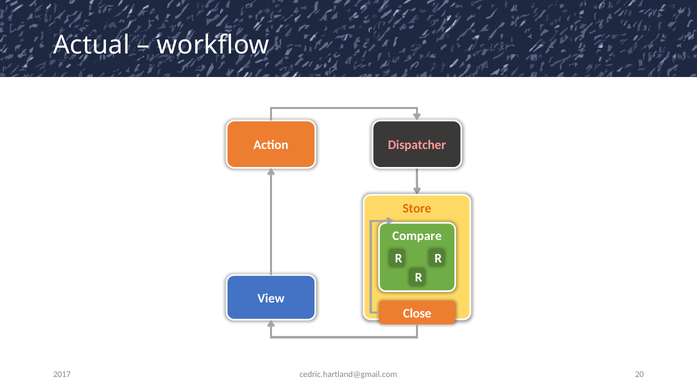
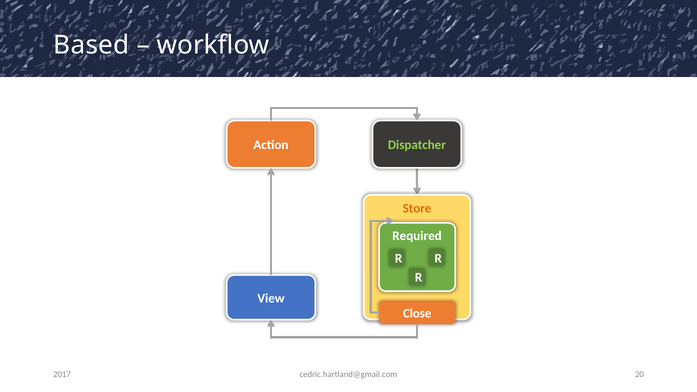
Actual: Actual -> Based (92, 45)
Dispatcher colour: pink -> light green (417, 145)
Compare: Compare -> Required (417, 236)
